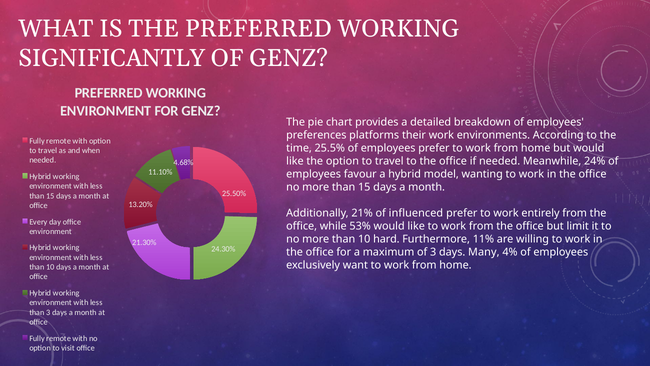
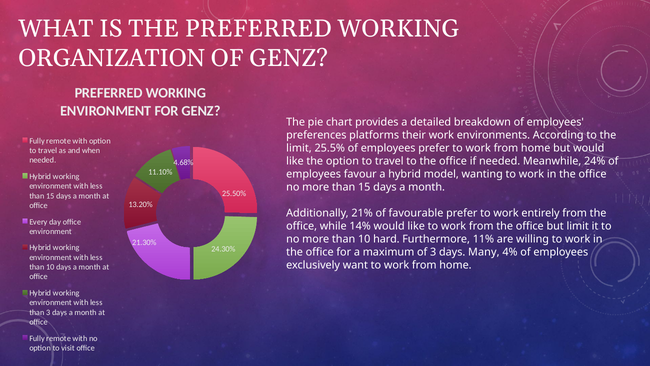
SIGNIFICANTLY: SIGNIFICANTLY -> ORGANIZATION (112, 58)
time: time -> limit (299, 148)
influenced: influenced -> favourable (416, 213)
53%: 53% -> 14% (360, 226)
